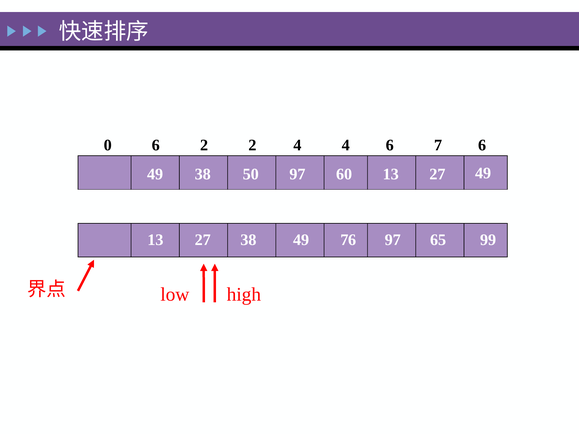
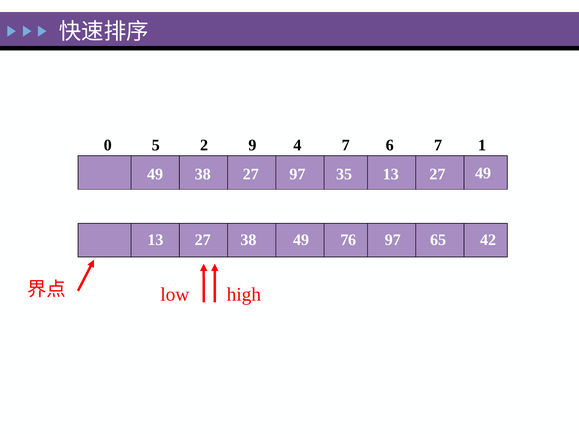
0 6: 6 -> 5 (156, 145)
2 2: 2 -> 9 (252, 145)
4 4: 4 -> 7 (346, 145)
7 6: 6 -> 1 (482, 145)
38 50: 50 -> 27 (251, 174)
60: 60 -> 35 (344, 174)
99: 99 -> 42 (488, 240)
